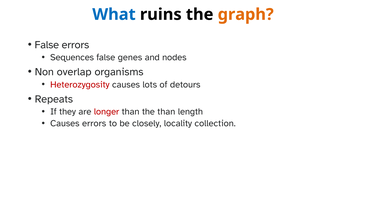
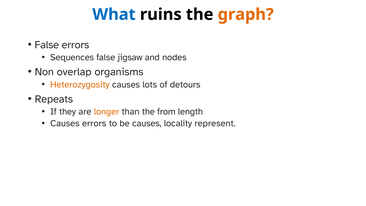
genes: genes -> jigsaw (130, 57)
Heterozygosity colour: red -> orange (80, 84)
longer colour: red -> orange (107, 112)
the than: than -> from (166, 112)
be closely: closely -> causes (147, 123)
collection: collection -> represent (215, 123)
